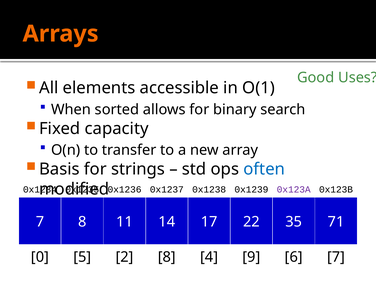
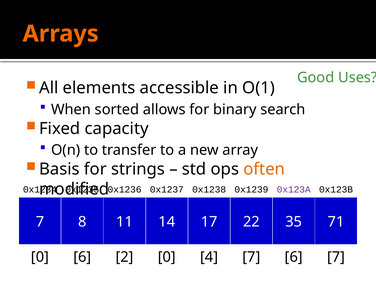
often colour: blue -> orange (264, 169)
0 5: 5 -> 6 (82, 257)
2 8: 8 -> 0 (167, 257)
4 9: 9 -> 7 (251, 257)
